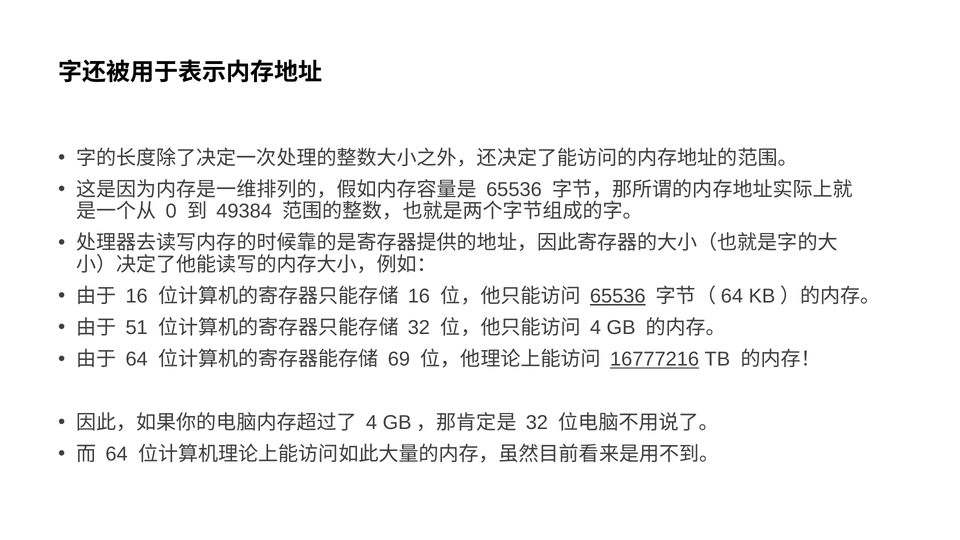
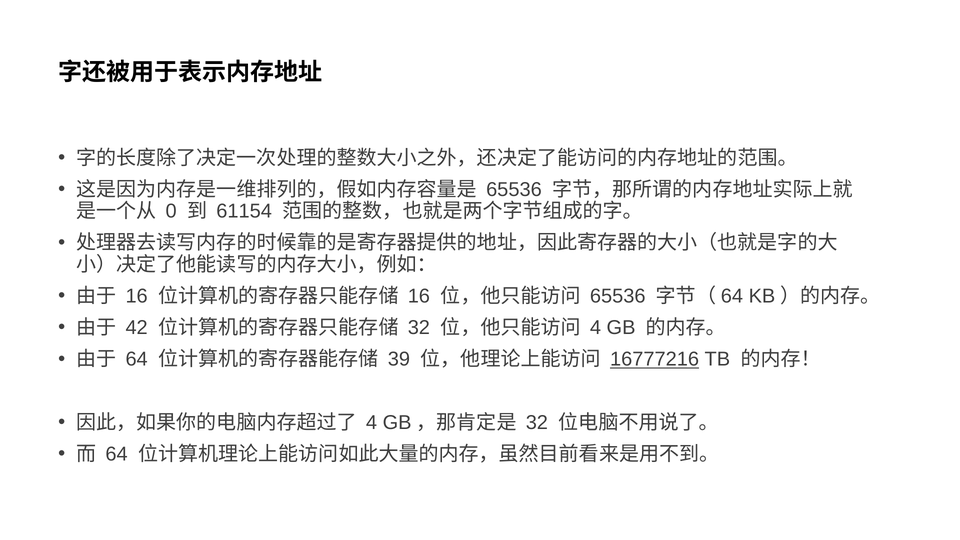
49384: 49384 -> 61154 (244, 211)
65536 underline: present -> none (618, 296)
51: 51 -> 42 (137, 328)
69: 69 -> 39 (399, 359)
